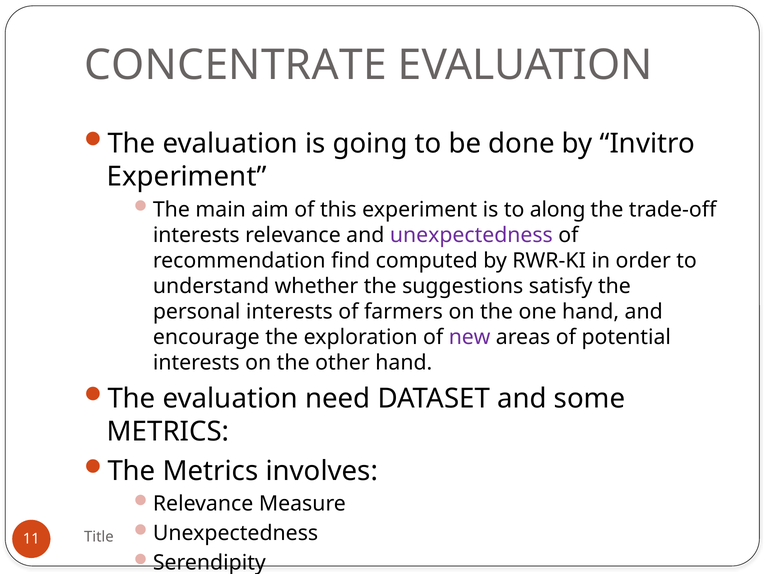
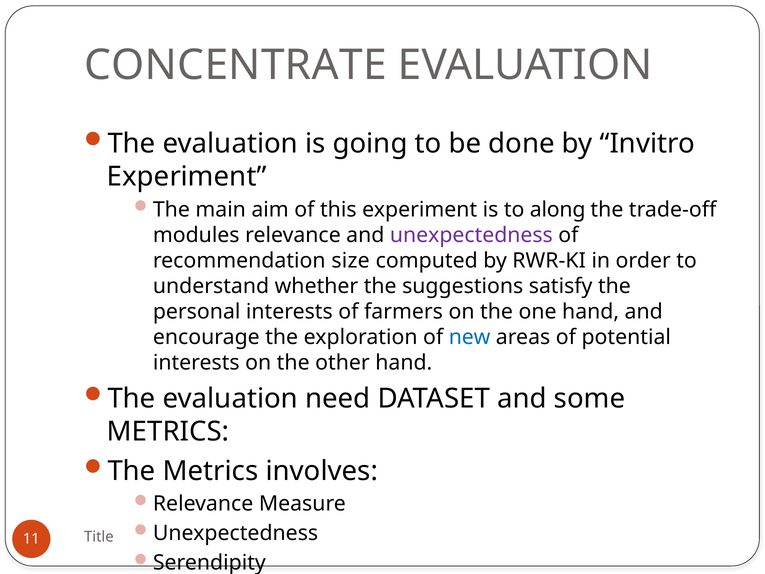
interests: interests -> modules (196, 235)
find: find -> size (351, 260)
new colour: purple -> blue (470, 337)
